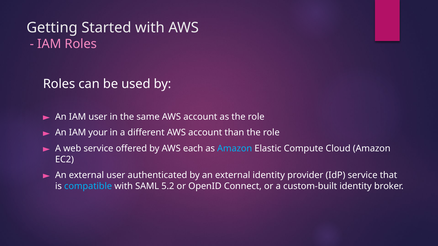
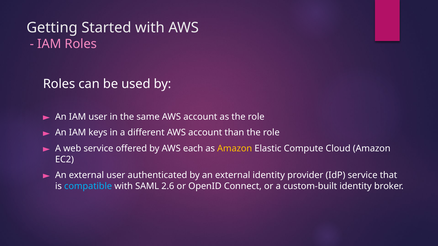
your: your -> keys (98, 133)
Amazon colour: light blue -> yellow (235, 149)
5.2: 5.2 -> 2.6 (168, 186)
